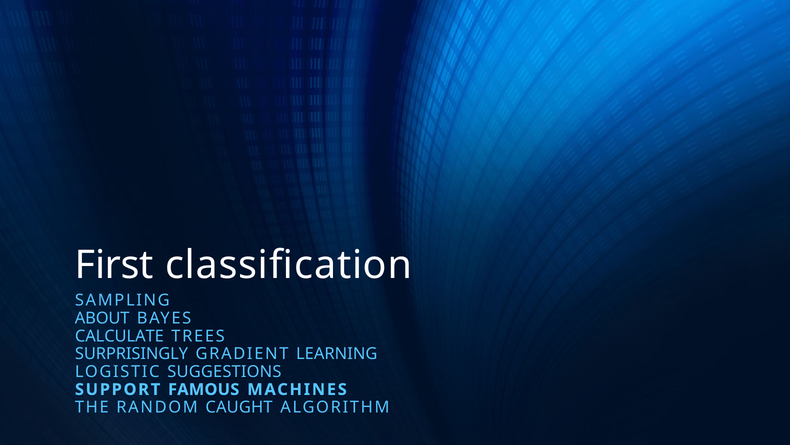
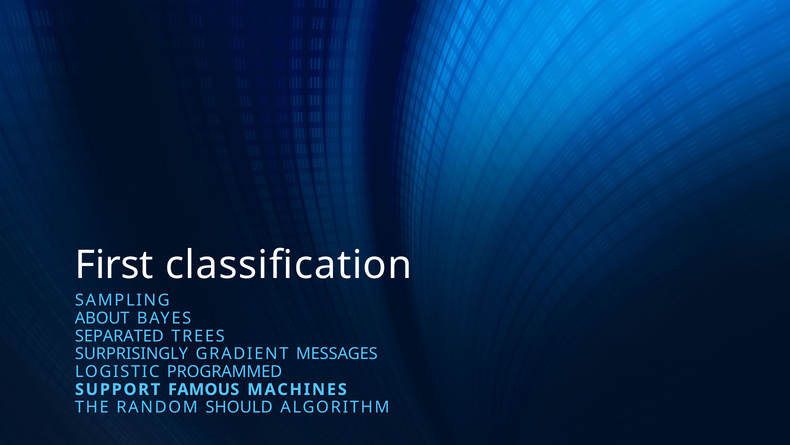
CALCULATE: CALCULATE -> SEPARATED (119, 336)
LEARNING: LEARNING -> MESSAGES (337, 353)
SUGGESTIONS: SUGGESTIONS -> PROGRAMMED (225, 371)
CAUGHT: CAUGHT -> SHOULD (239, 407)
